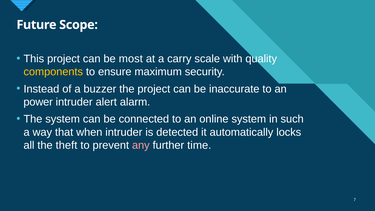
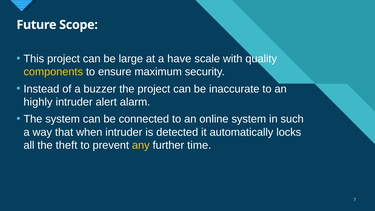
most: most -> large (131, 59)
carry: carry -> have (179, 59)
power: power -> highly (38, 102)
any colour: pink -> yellow (141, 145)
